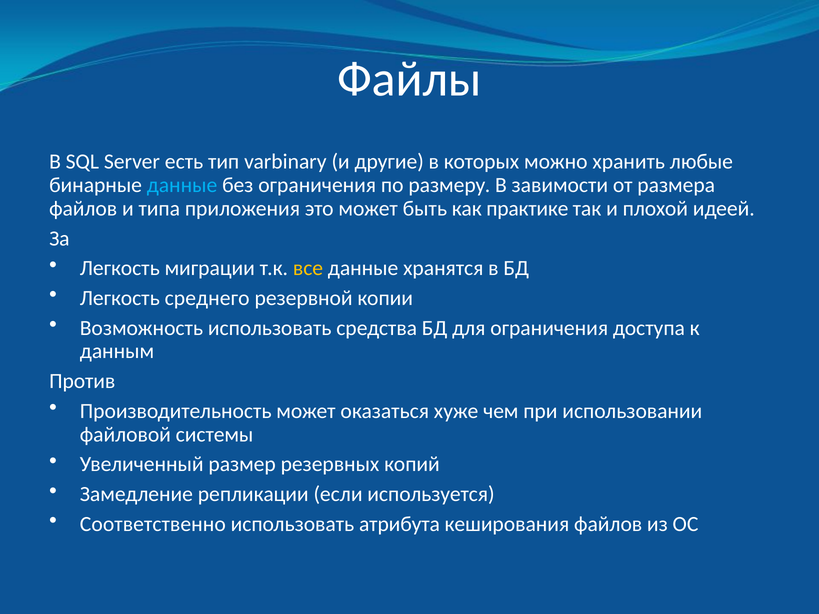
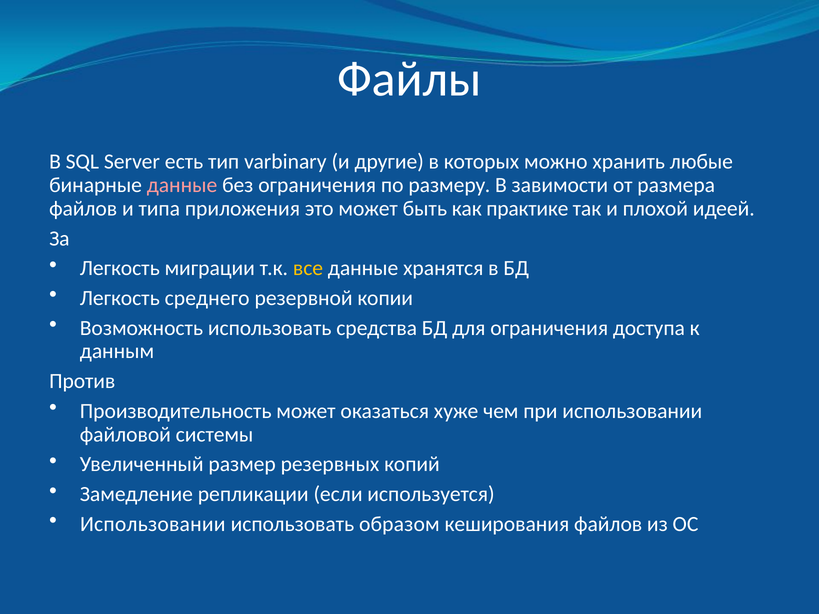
данные colour: light blue -> pink (182, 185)
Соответственно: Соответственно -> Использовании (153, 524)
атрибута: атрибута -> образом (399, 524)
